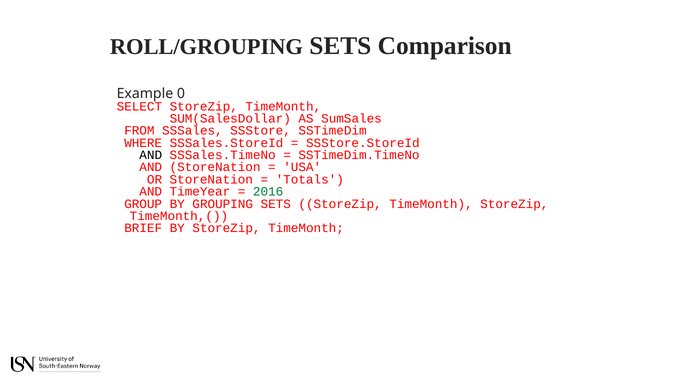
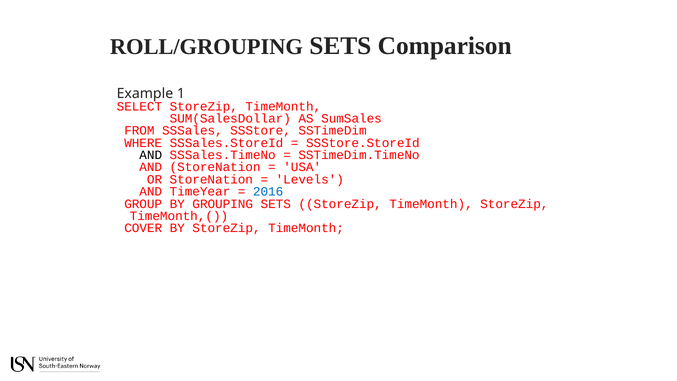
0: 0 -> 1 (181, 93)
Totals: Totals -> Levels (310, 179)
2016 colour: green -> blue (268, 192)
BRIEF: BRIEF -> COVER (143, 228)
